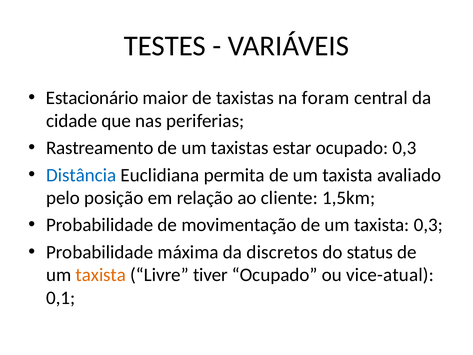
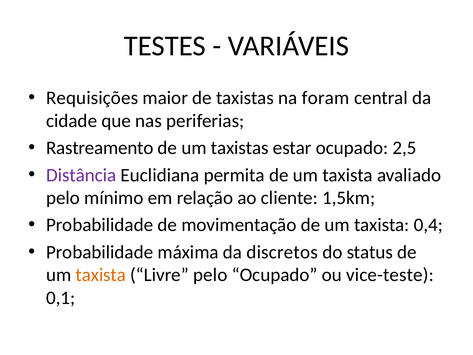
Estacionário: Estacionário -> Requisições (92, 98)
ocupado 0,3: 0,3 -> 2,5 (405, 148)
Distância colour: blue -> purple (81, 175)
posição: posição -> mínimo (114, 198)
taxista 0,3: 0,3 -> 0,4 (428, 225)
Livre tiver: tiver -> pelo (210, 275)
vice-atual: vice-atual -> vice-teste (390, 275)
